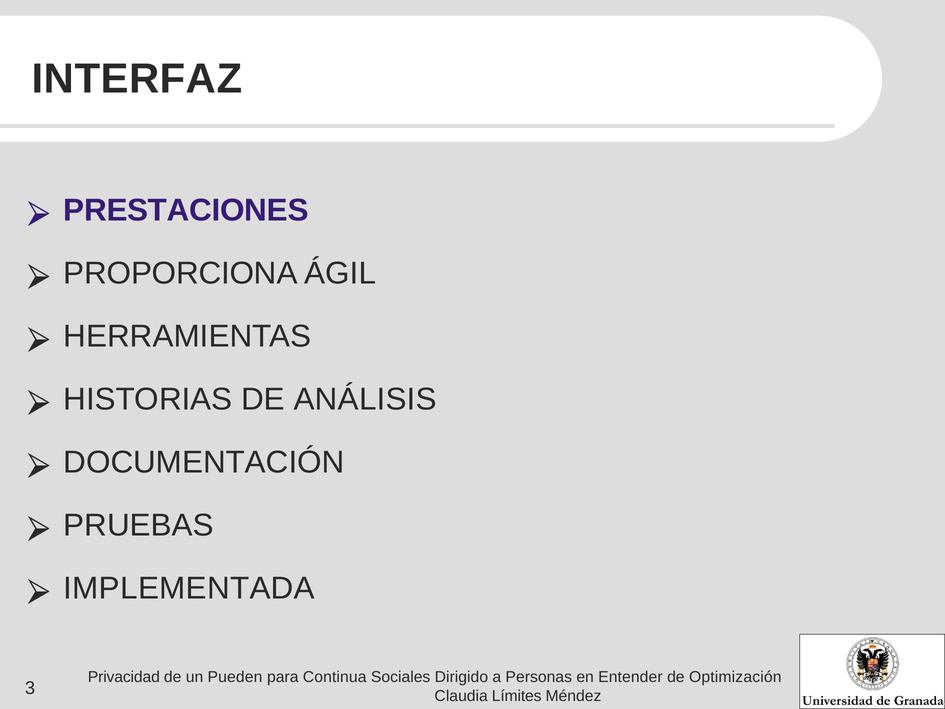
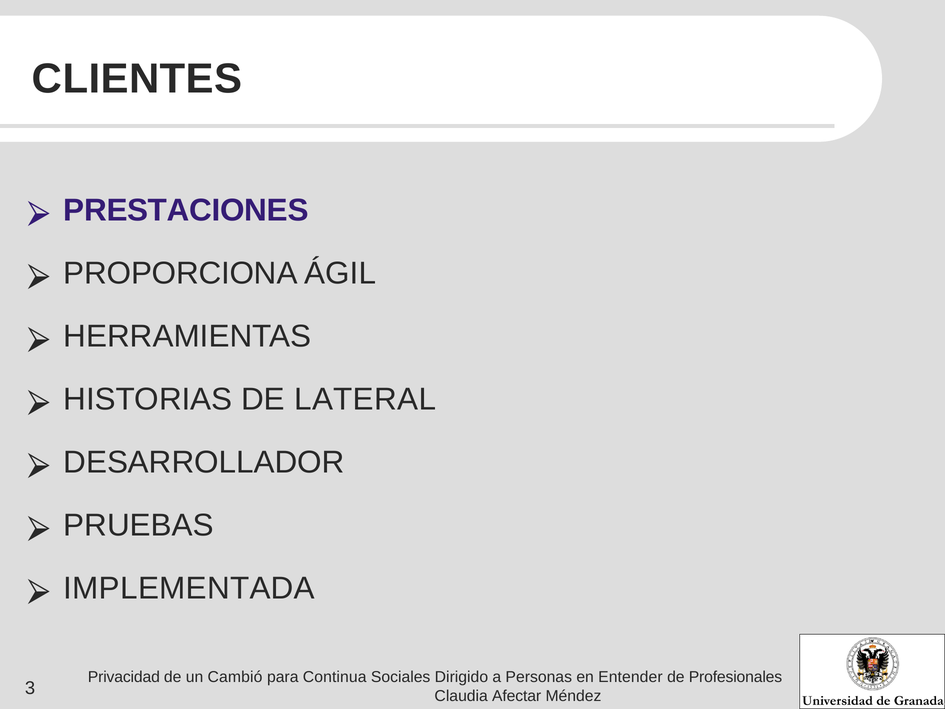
INTERFAZ: INTERFAZ -> CLIENTES (137, 79)
ANÁLISIS: ANÁLISIS -> LATERAL (365, 399)
DOCUMENTACIÓN: DOCUMENTACIÓN -> DESARROLLADOR (204, 462)
Pueden: Pueden -> Cambió (235, 677)
Optimización: Optimización -> Profesionales (735, 677)
Límites: Límites -> Afectar (517, 696)
